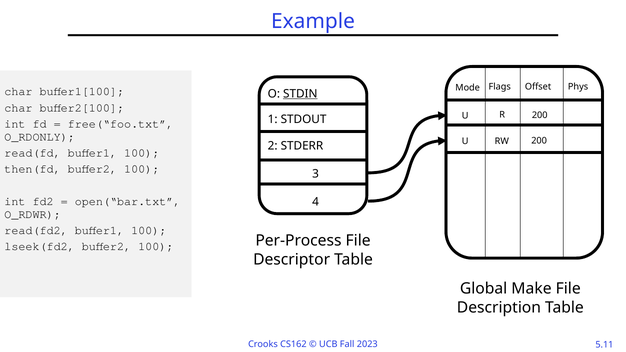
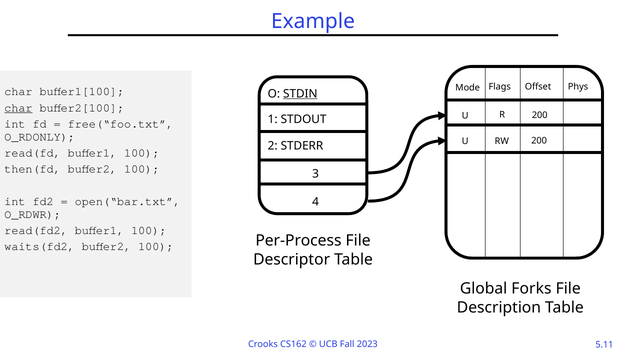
char underline: none -> present (18, 108)
lseek(fd2: lseek(fd2 -> waits(fd2 (40, 247)
Make: Make -> Forks (531, 289)
